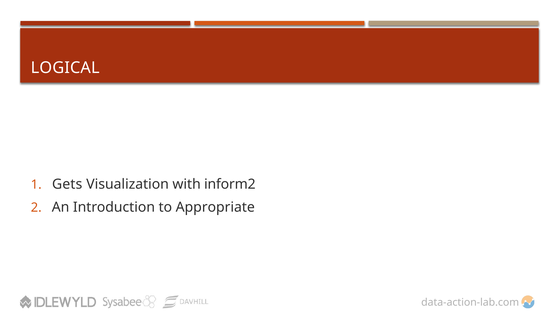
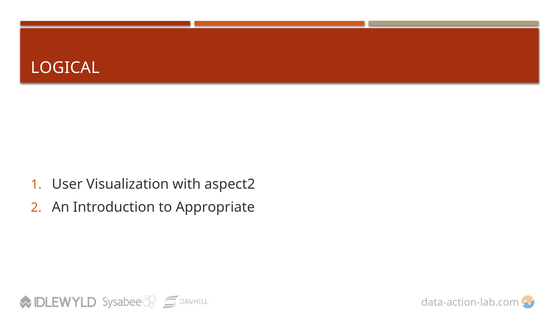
Gets: Gets -> User (67, 184)
inform2: inform2 -> aspect2 (230, 184)
